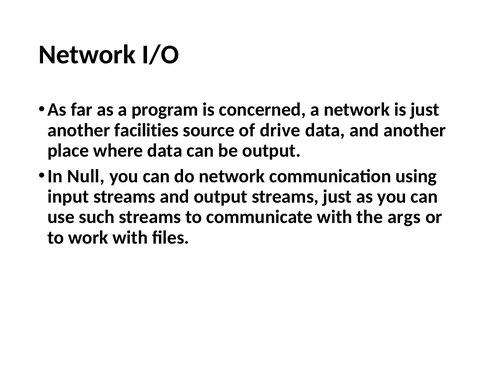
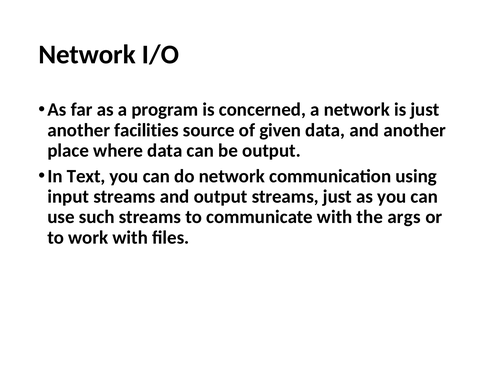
drive: drive -> given (280, 130)
Null: Null -> Text (86, 176)
